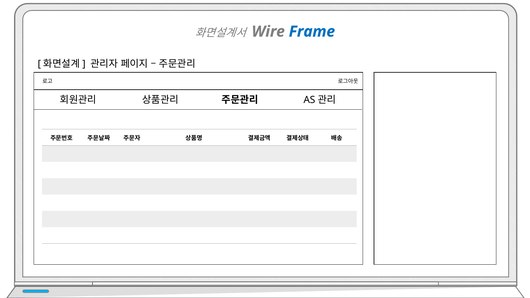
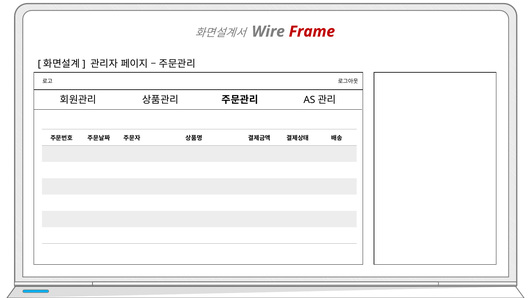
Frame colour: blue -> red (312, 32)
